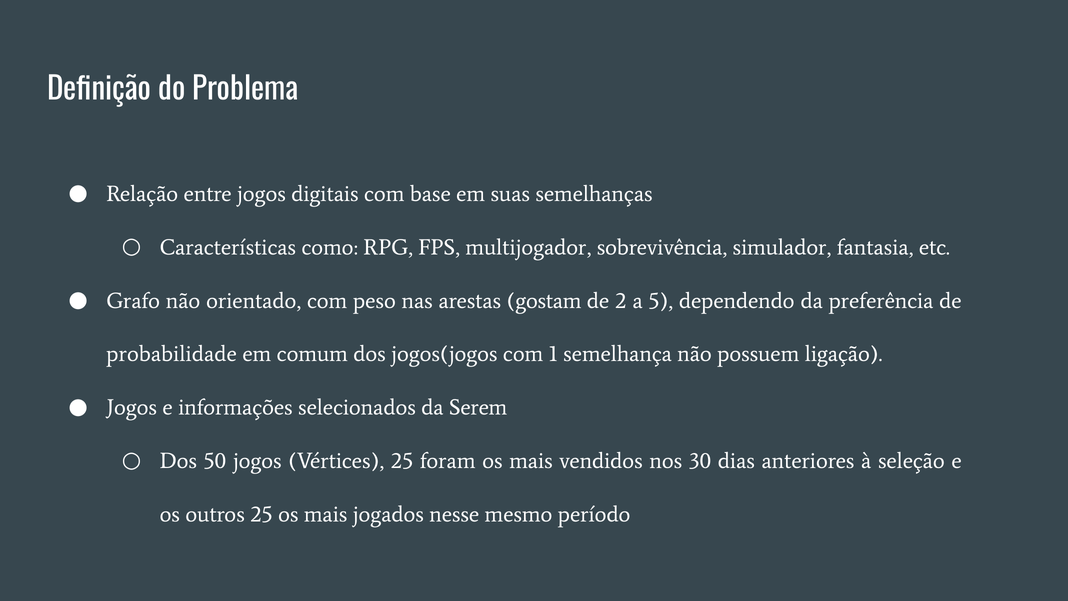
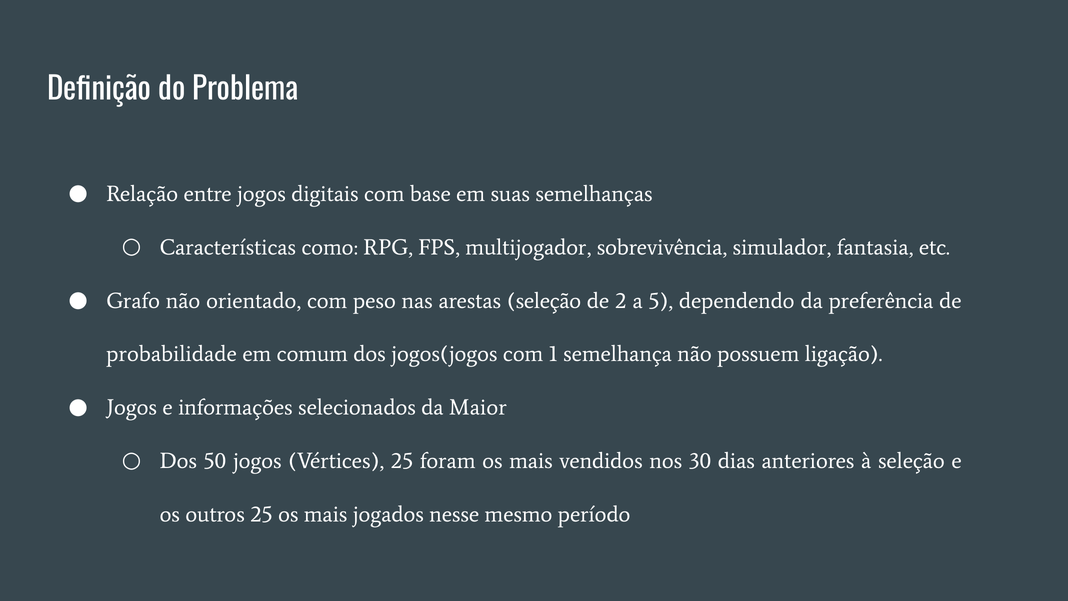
arestas gostam: gostam -> seleção (544, 301)
Serem: Serem -> Maior (478, 407)
